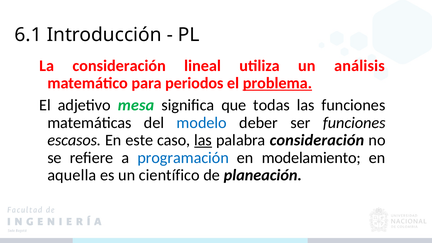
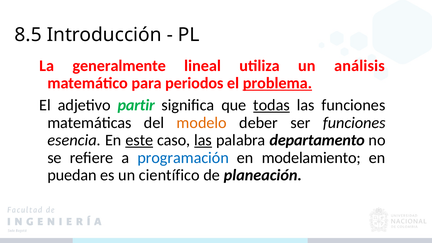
6.1: 6.1 -> 8.5 (28, 35)
La consideración: consideración -> generalmente (119, 66)
mesa: mesa -> partir (136, 105)
todas underline: none -> present (272, 105)
modelo colour: blue -> orange (202, 123)
escasos: escasos -> esencia (74, 140)
este underline: none -> present (139, 140)
palabra consideración: consideración -> departamento (317, 140)
aquella: aquella -> puedan (72, 175)
